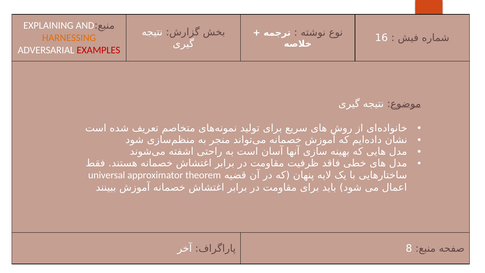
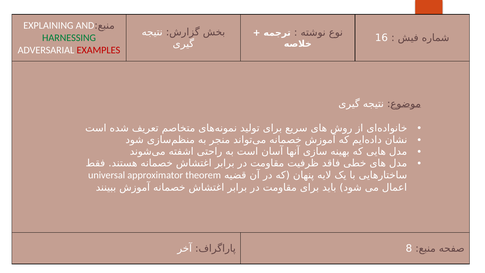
HARNESSING colour: orange -> green (69, 38)
